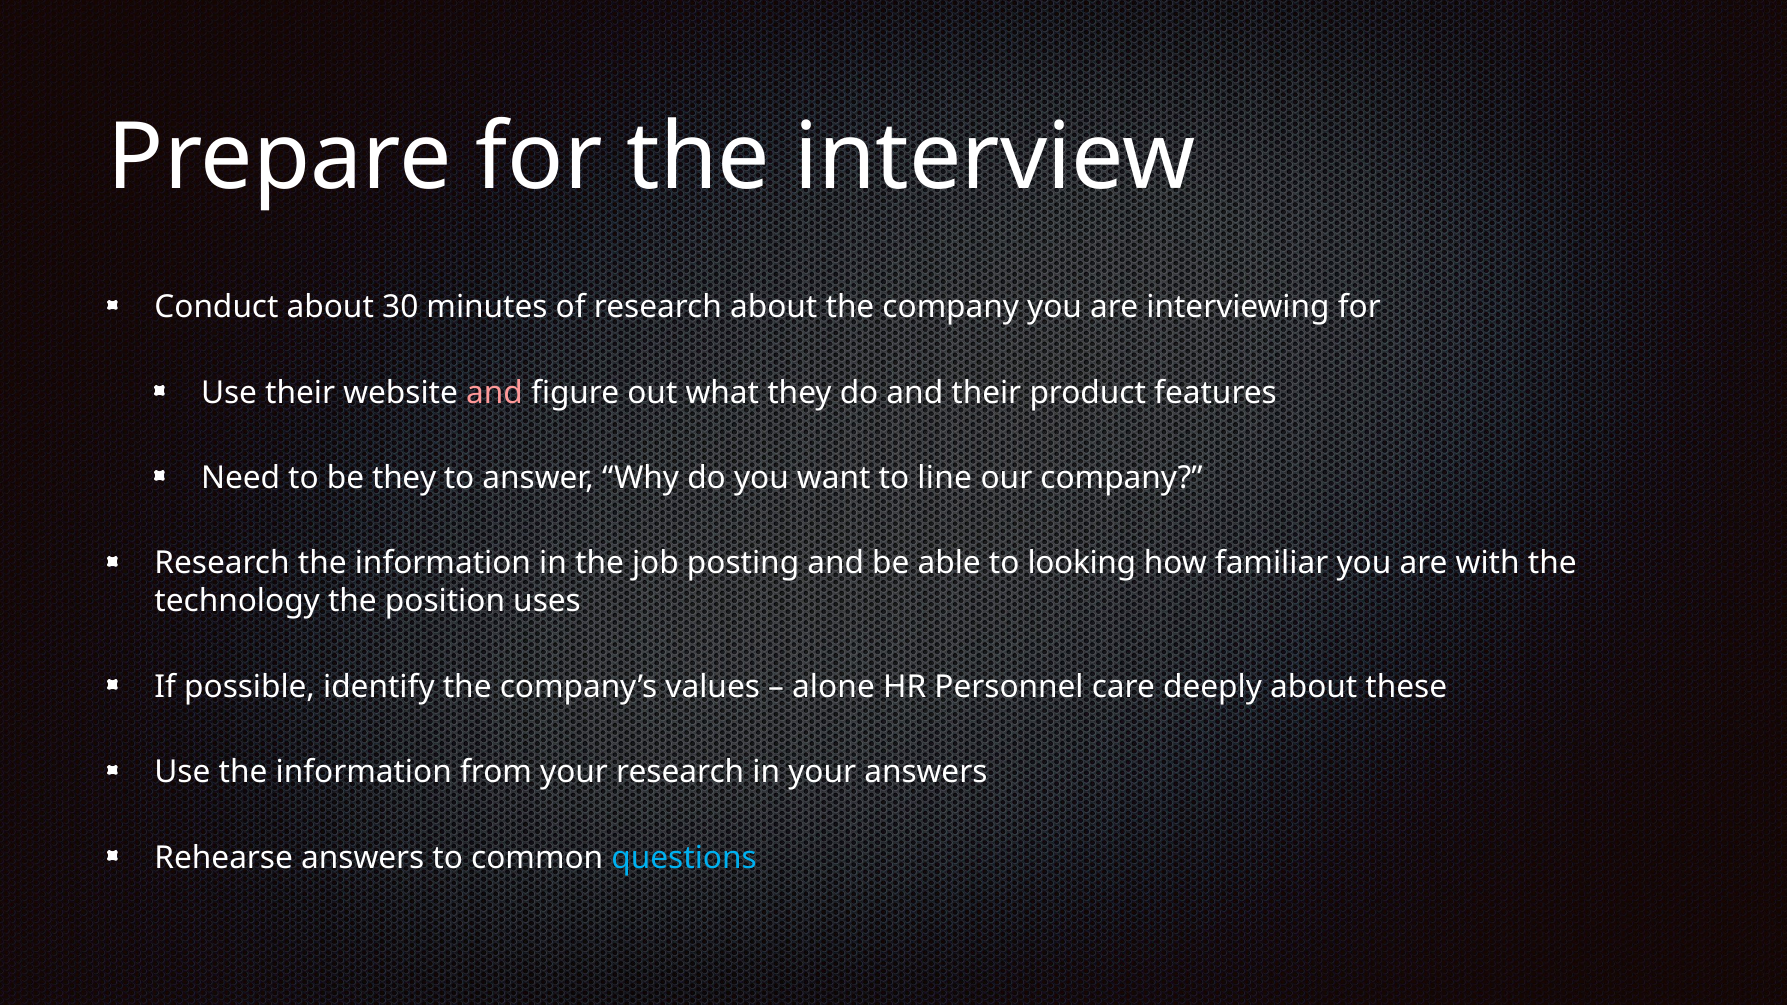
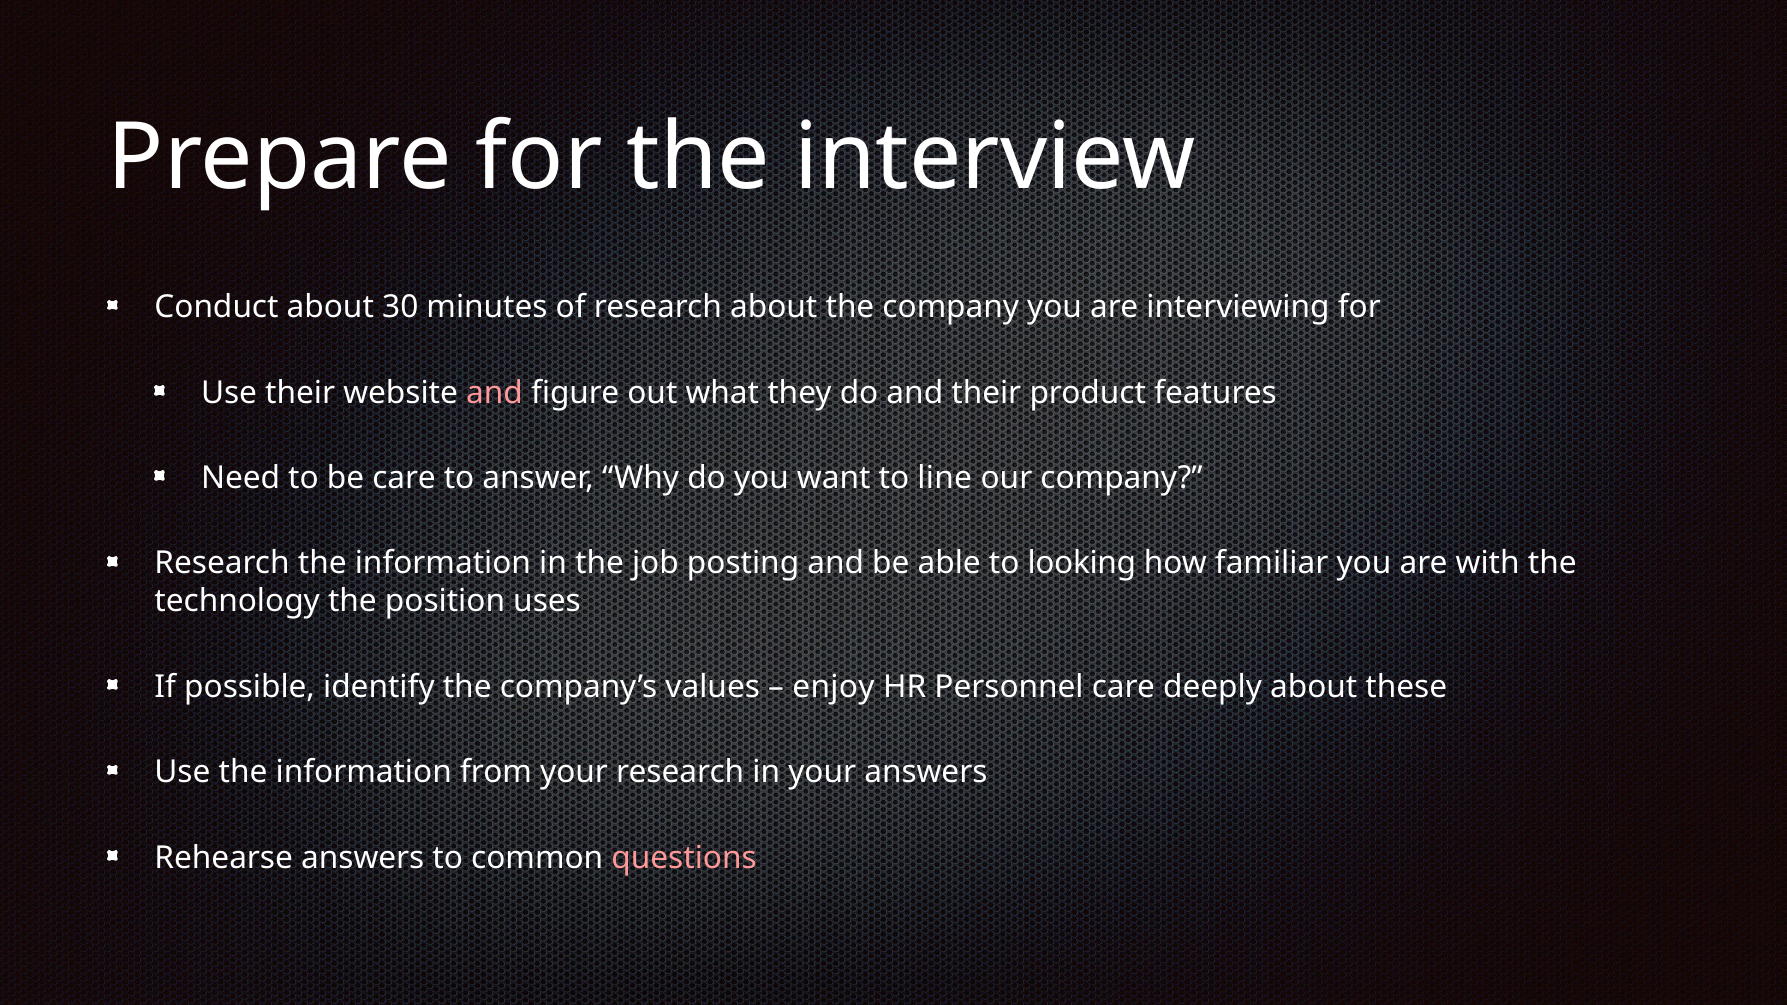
be they: they -> care (404, 478)
alone: alone -> enjoy (833, 687)
questions colour: light blue -> pink (684, 858)
